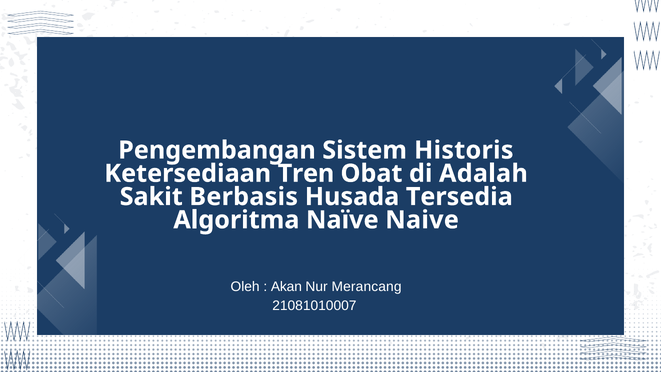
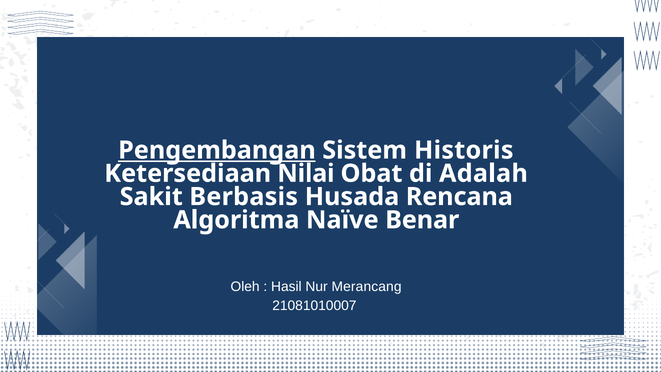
Pengembangan underline: none -> present (217, 150)
Tren: Tren -> Nilai (306, 173)
Tersedia: Tersedia -> Rencana (459, 197)
Naive: Naive -> Benar (422, 220)
Akan: Akan -> Hasil (286, 286)
